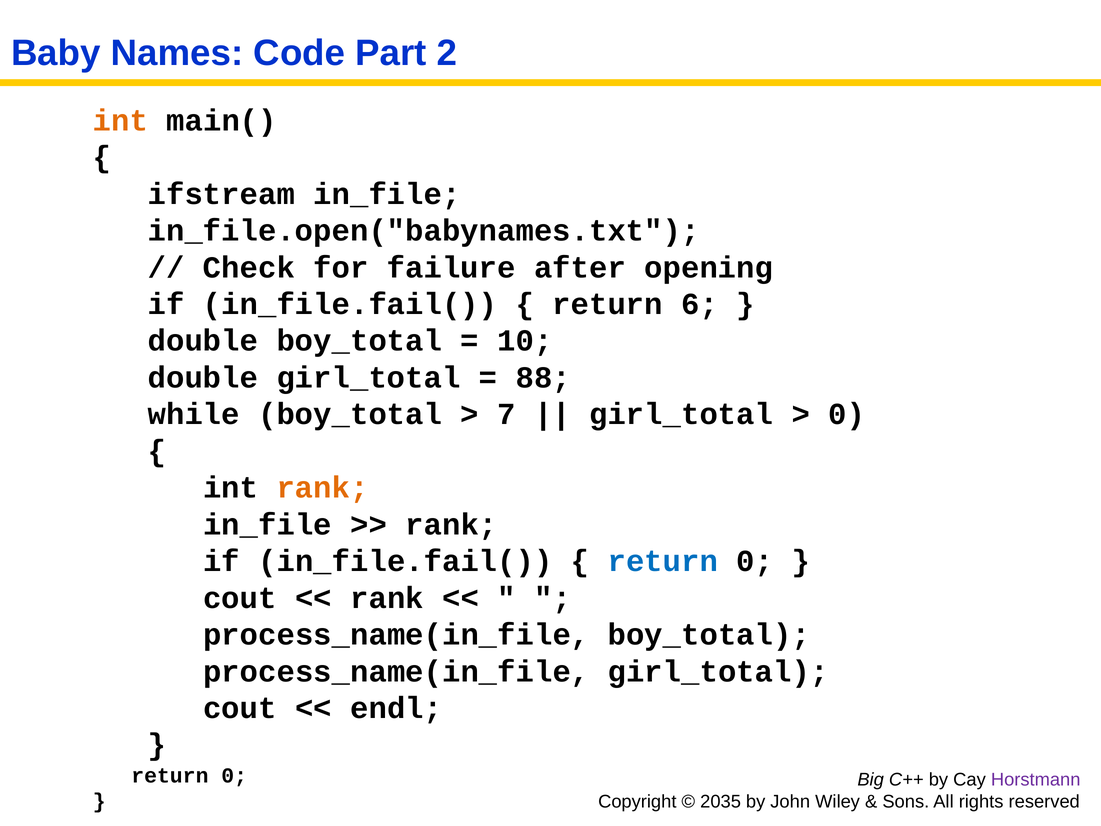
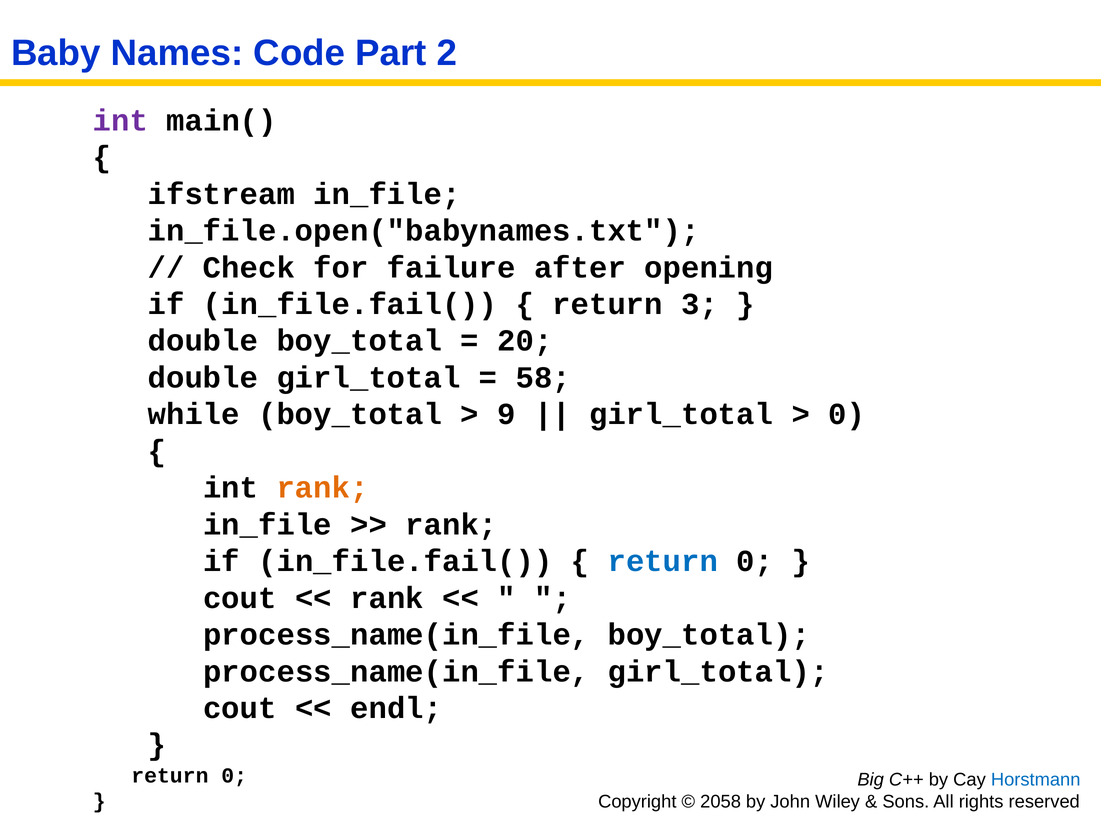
int colour: orange -> purple (120, 121)
6: 6 -> 3 (700, 304)
10: 10 -> 20 (525, 341)
88: 88 -> 58 (543, 378)
7: 7 -> 9 (507, 414)
Horstmann colour: purple -> blue (1036, 779)
2035: 2035 -> 2058 (721, 801)
